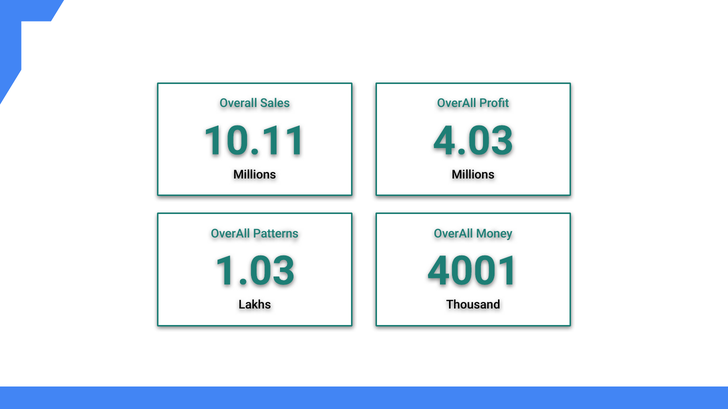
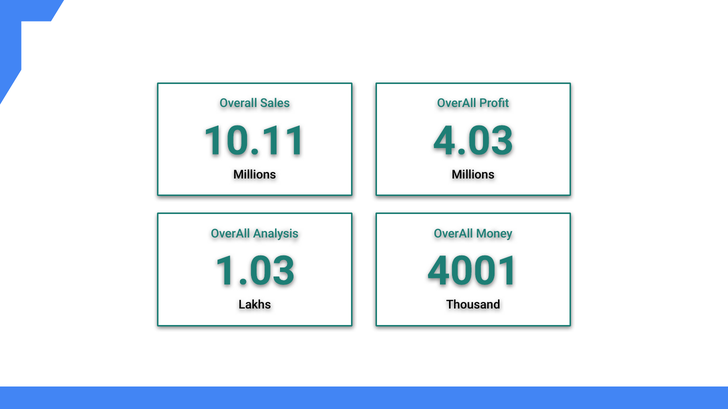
Patterns: Patterns -> Analysis (276, 234)
